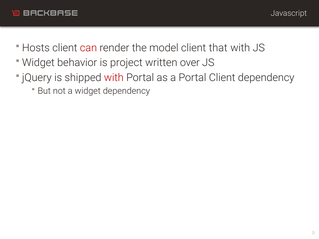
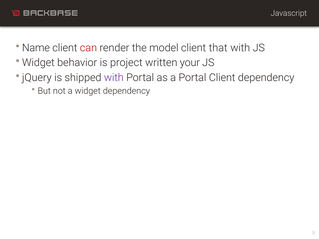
Hosts: Hosts -> Name (36, 48)
over: over -> your (190, 63)
with colour: red -> purple (114, 78)
